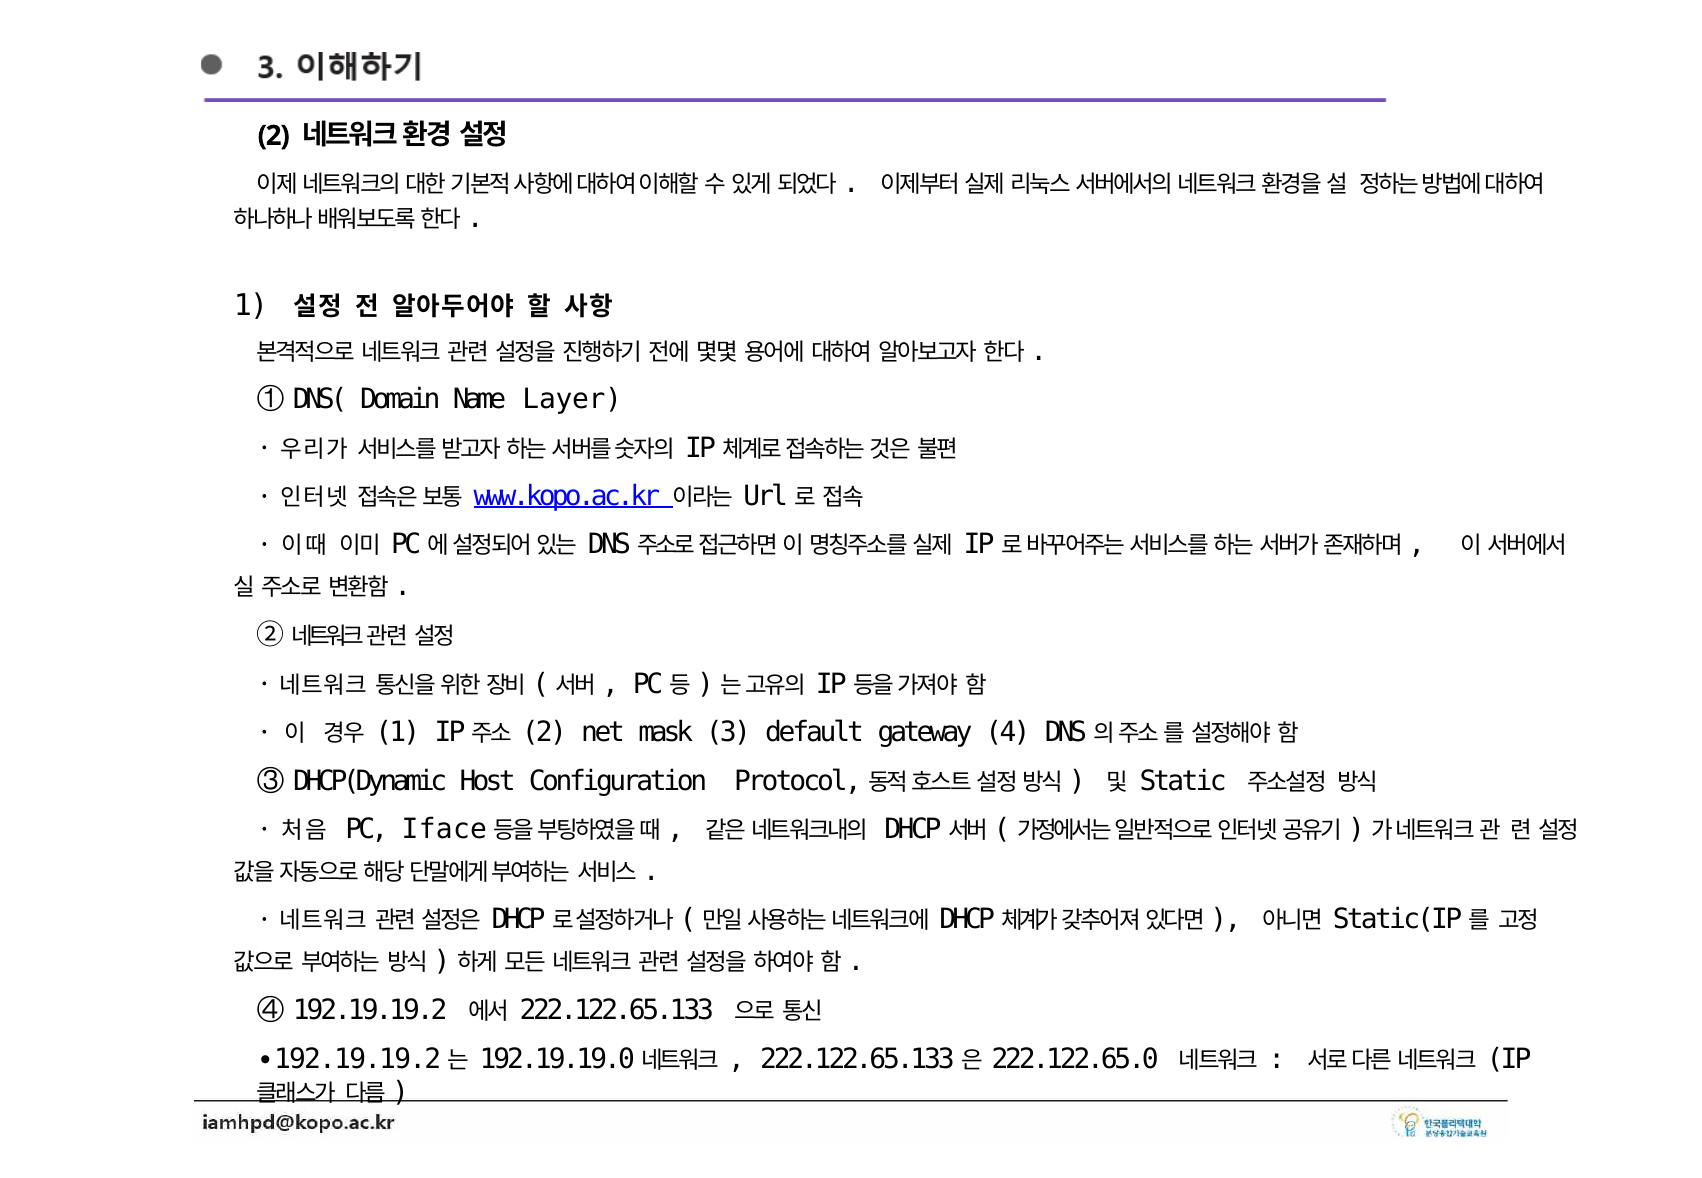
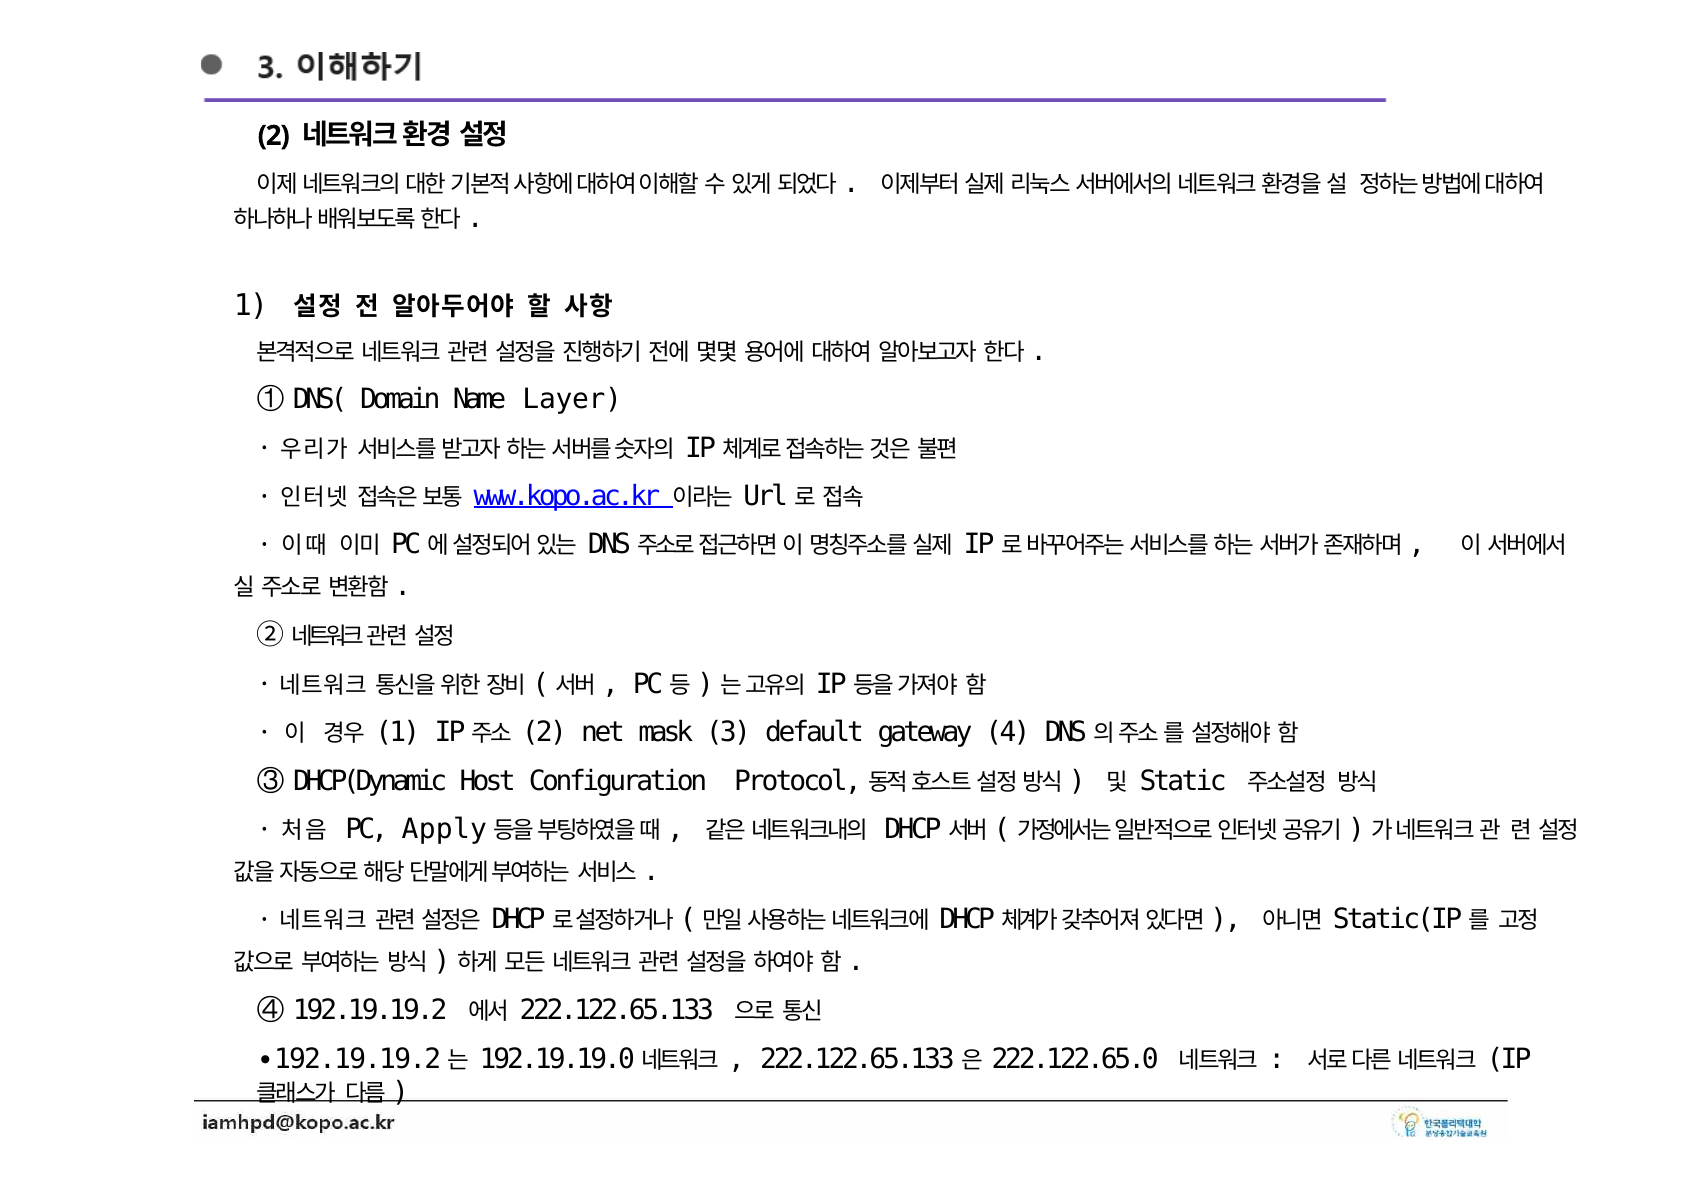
Iface: Iface -> Apply (444, 829)
